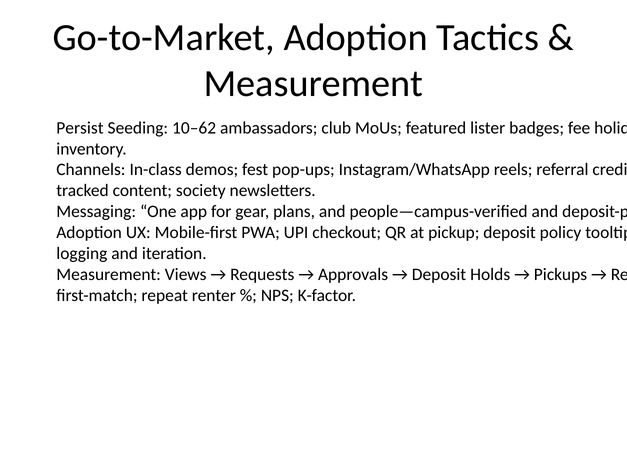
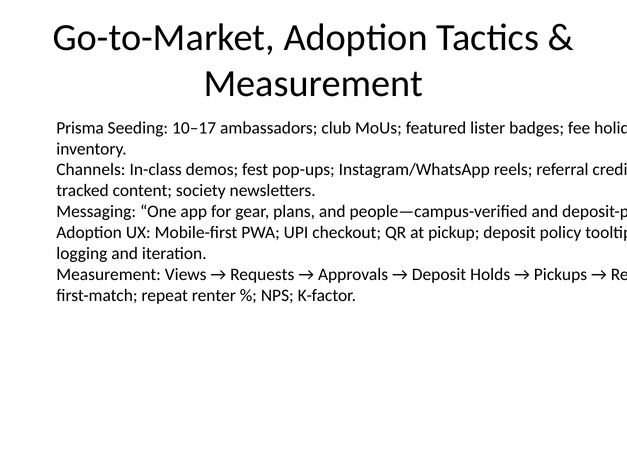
Persist: Persist -> Prisma (80, 128)
10–62: 10–62 -> 10–17 (194, 128)
